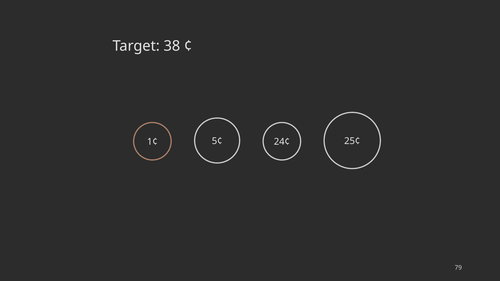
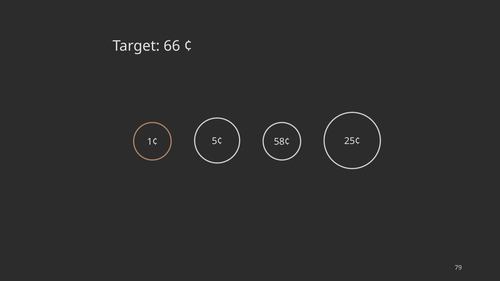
38: 38 -> 66 (172, 46)
24¢: 24¢ -> 58¢ (282, 142)
